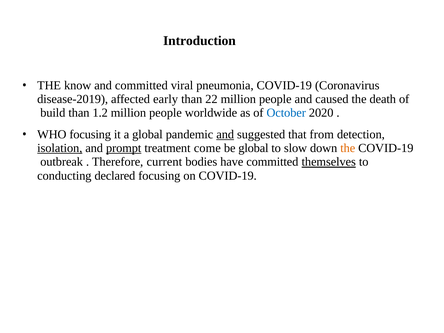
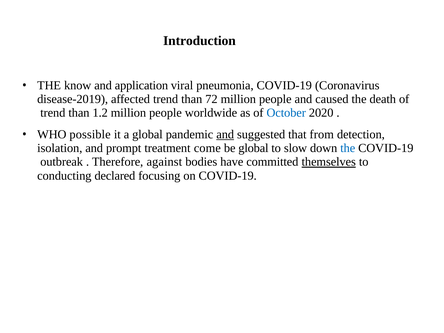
and committed: committed -> application (141, 85)
affected early: early -> trend (166, 99)
22: 22 -> 72 (211, 99)
build: build -> trend (53, 113)
WHO focusing: focusing -> possible (90, 134)
isolation underline: present -> none (60, 148)
prompt underline: present -> none (124, 148)
the colour: orange -> blue (348, 148)
current: current -> against (164, 162)
